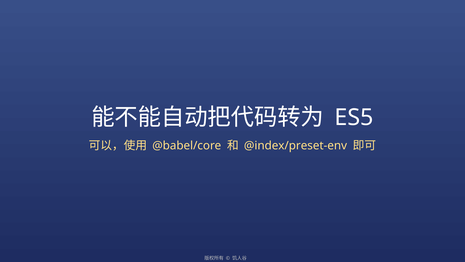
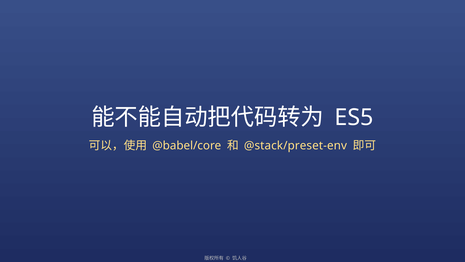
@index/preset-env: @index/preset-env -> @stack/preset-env (295, 146)
